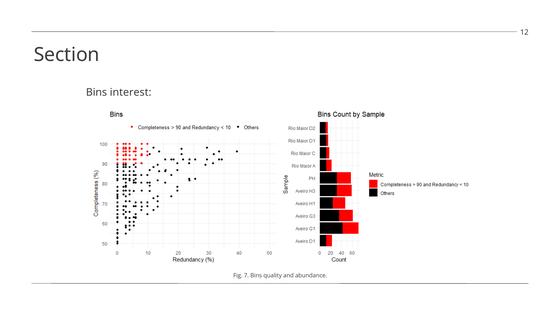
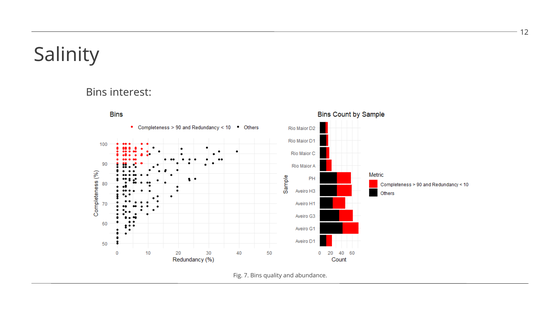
Section: Section -> Salinity (67, 55)
